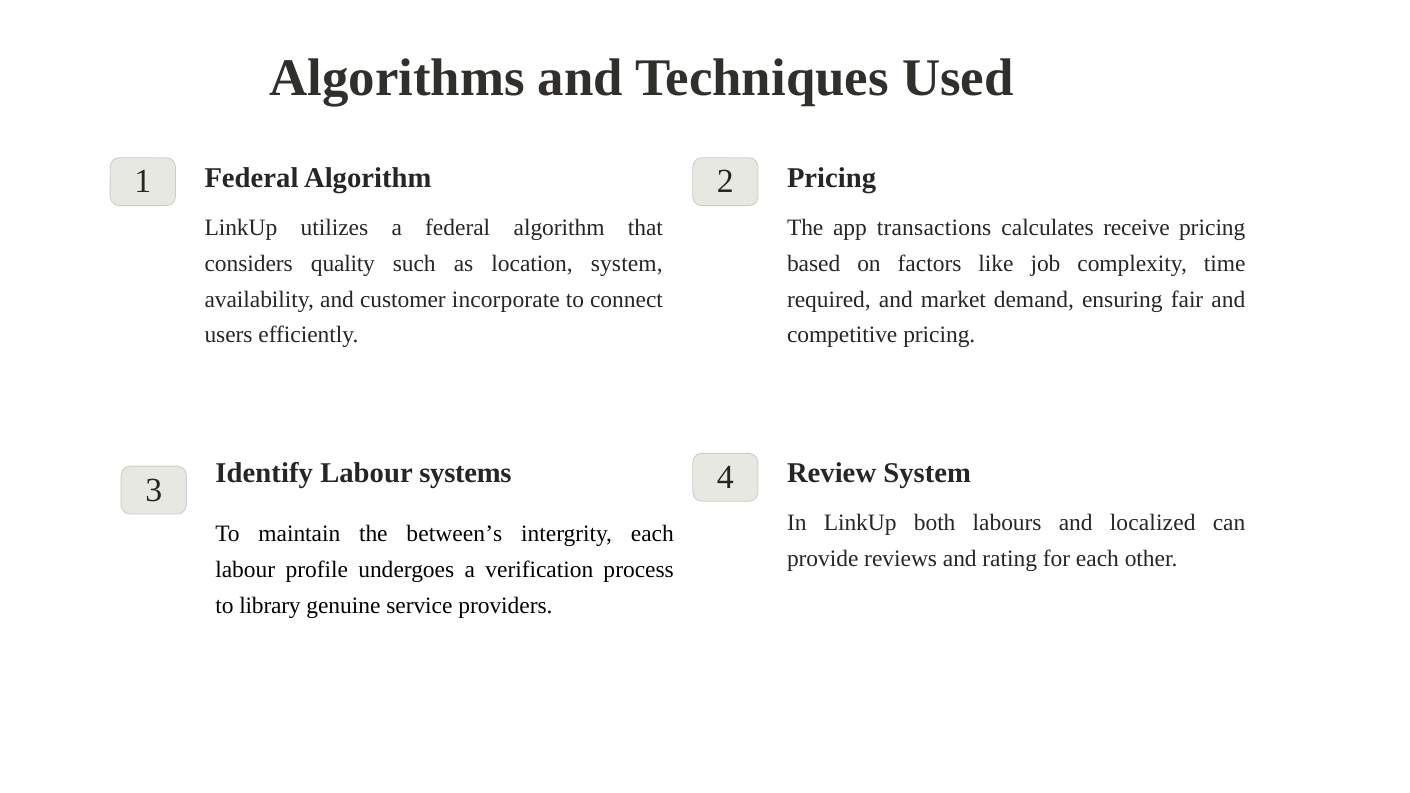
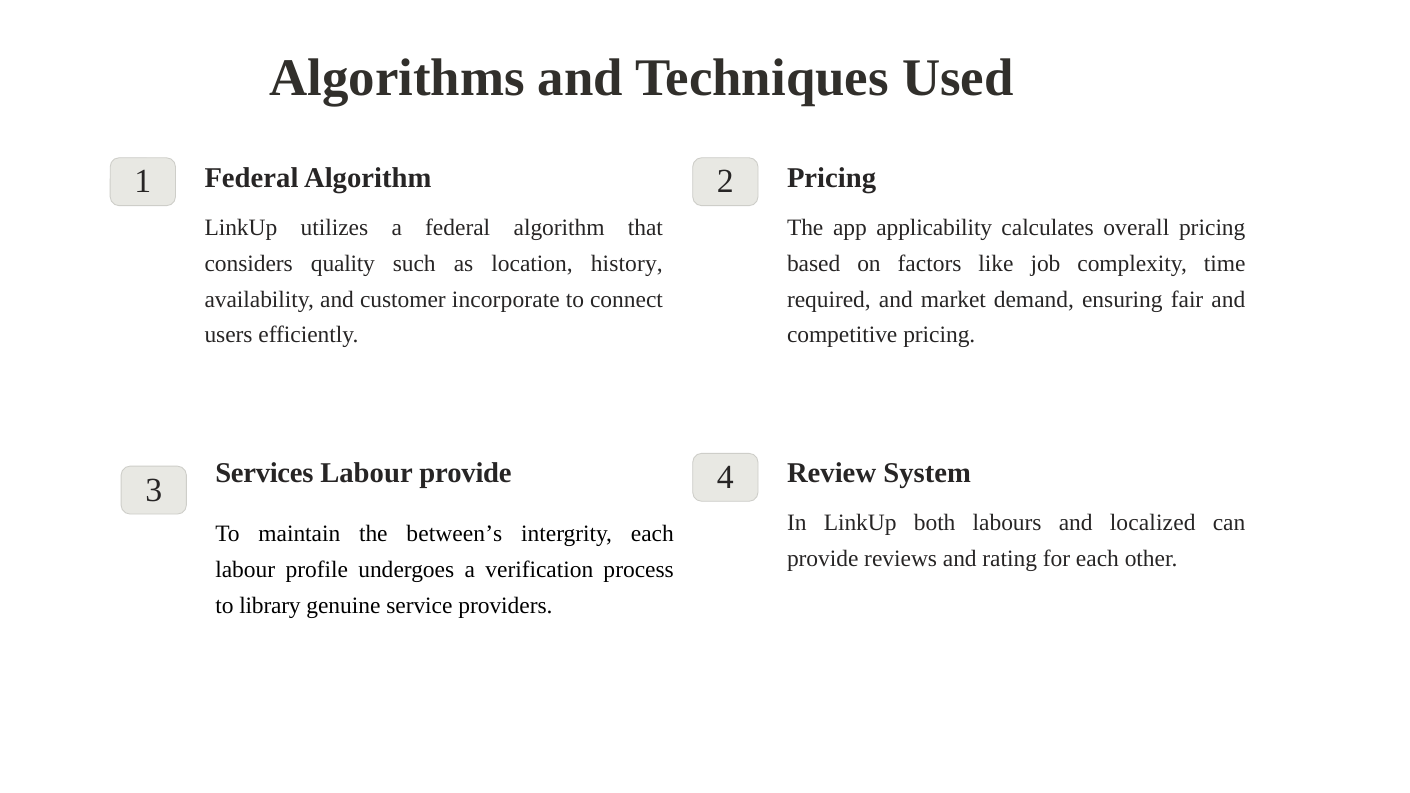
transactions: transactions -> applicability (934, 227)
receive: receive -> overall (1136, 227)
location system: system -> history (627, 263)
Identify: Identify -> Services (264, 474)
Labour systems: systems -> provide (465, 474)
